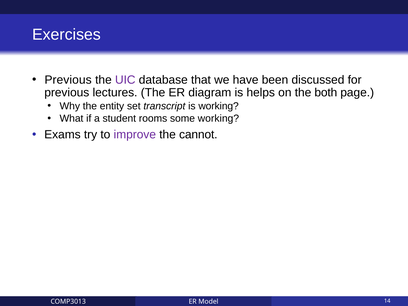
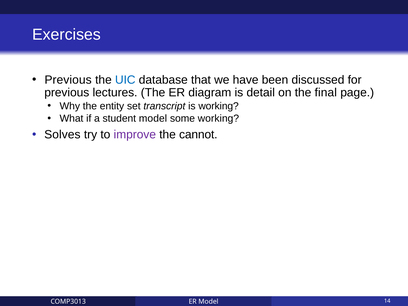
UIC colour: purple -> blue (125, 80)
helps: helps -> detail (261, 93)
both: both -> final (326, 93)
student rooms: rooms -> model (153, 118)
Exams: Exams -> Solves (62, 135)
